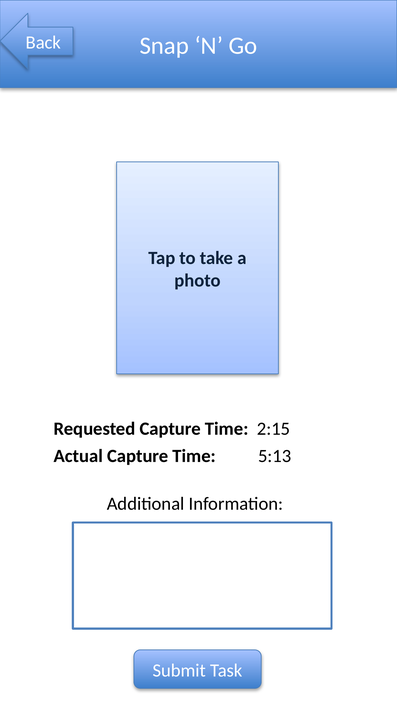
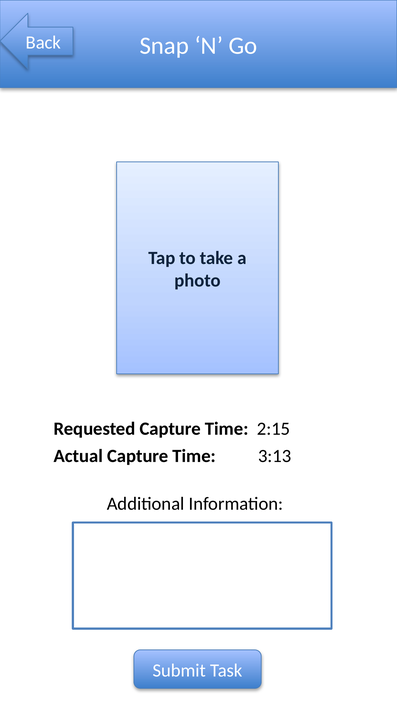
5:13: 5:13 -> 3:13 (275, 456)
